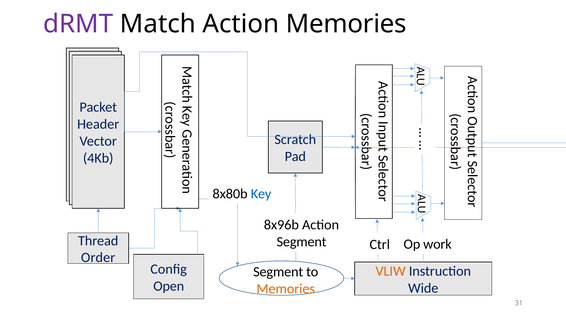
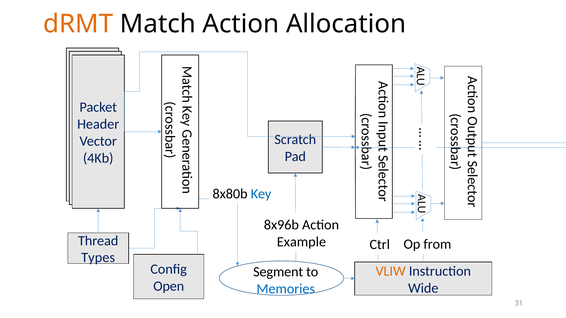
dRMT colour: purple -> orange (78, 24)
Action Memories: Memories -> Allocation (346, 24)
Segment: Segment -> Example (301, 242)
work: work -> from (437, 245)
Order: Order -> Types (98, 258)
Memories colour: orange -> blue (286, 289)
